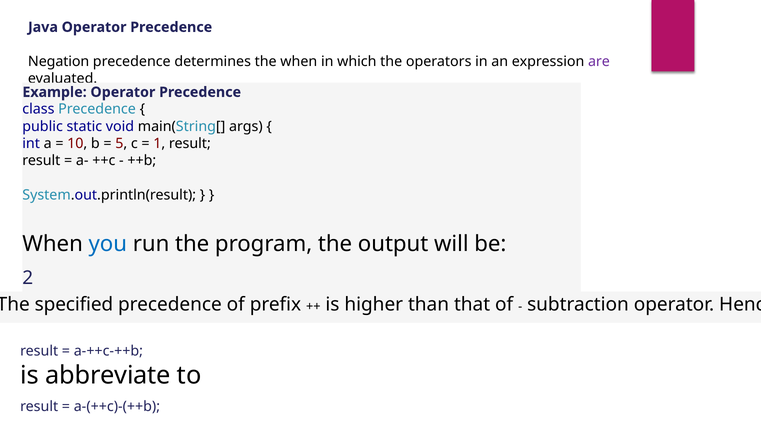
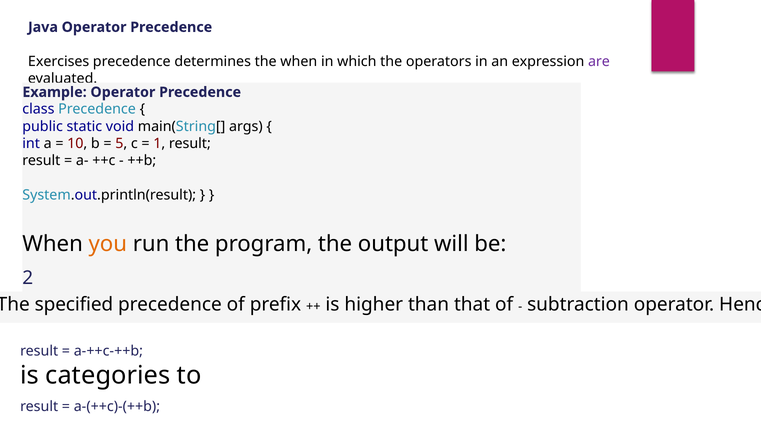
Negation: Negation -> Exercises (59, 61)
you colour: blue -> orange (108, 244)
abbreviate: abbreviate -> categories (108, 376)
